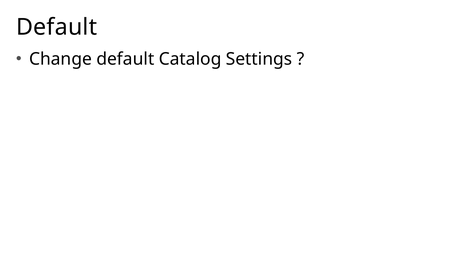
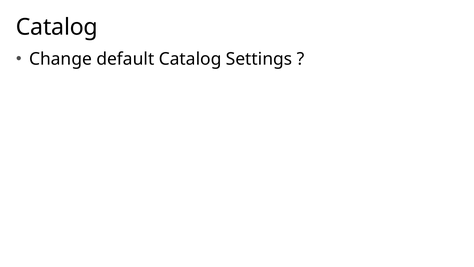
Default: Default -> Catalog (57, 27)
